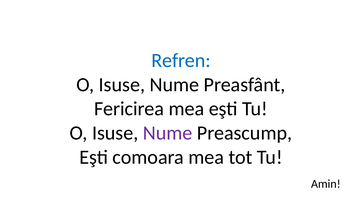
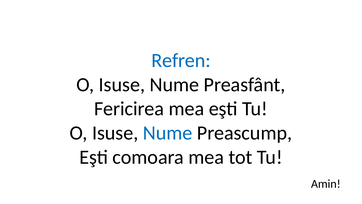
Nume colour: purple -> blue (168, 133)
